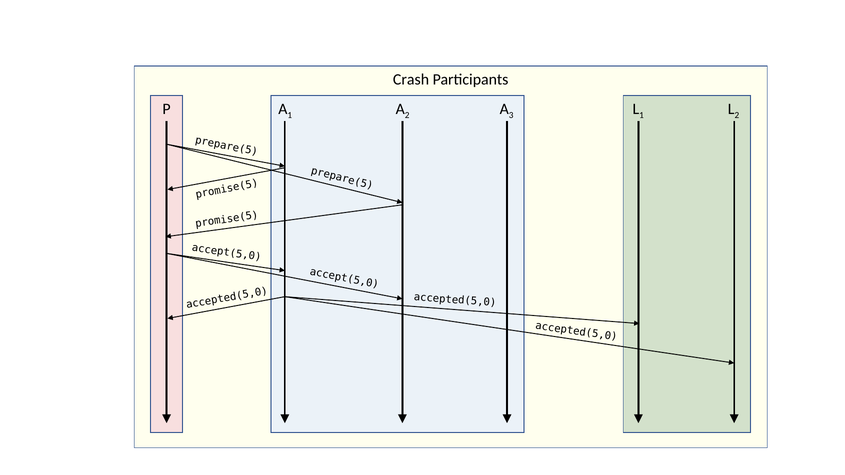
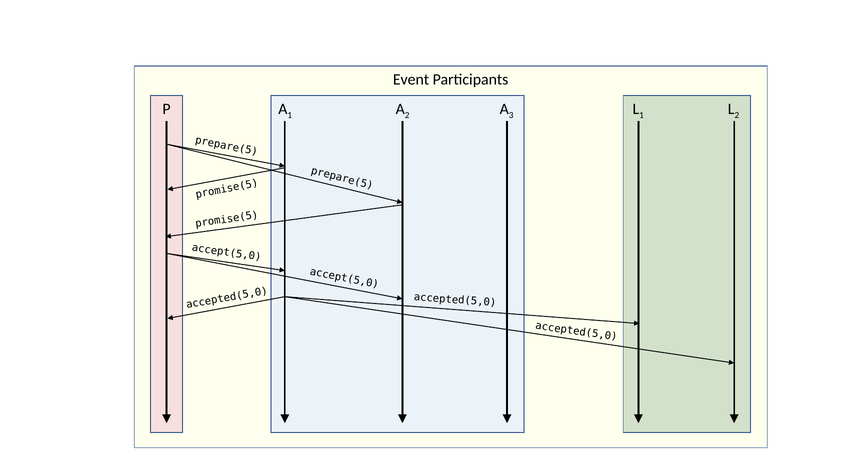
Crash: Crash -> Event (411, 80)
